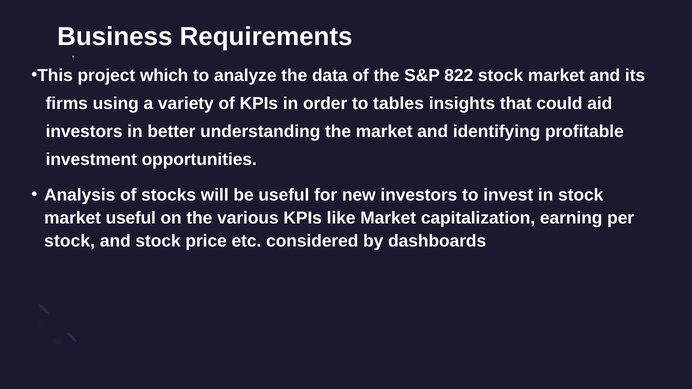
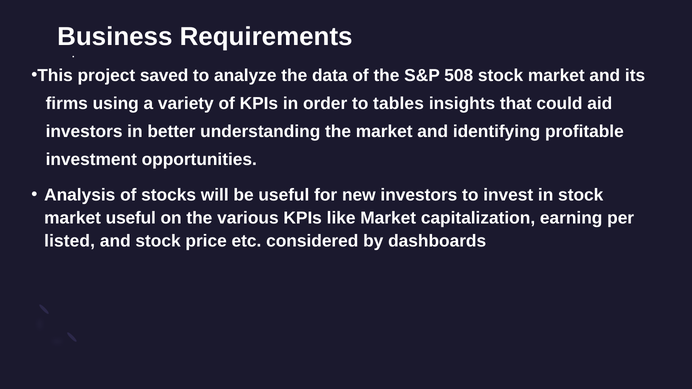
which: which -> saved (164, 76)
822: 822 -> 508 (459, 76)
stock: stock -> listed (70, 241)
